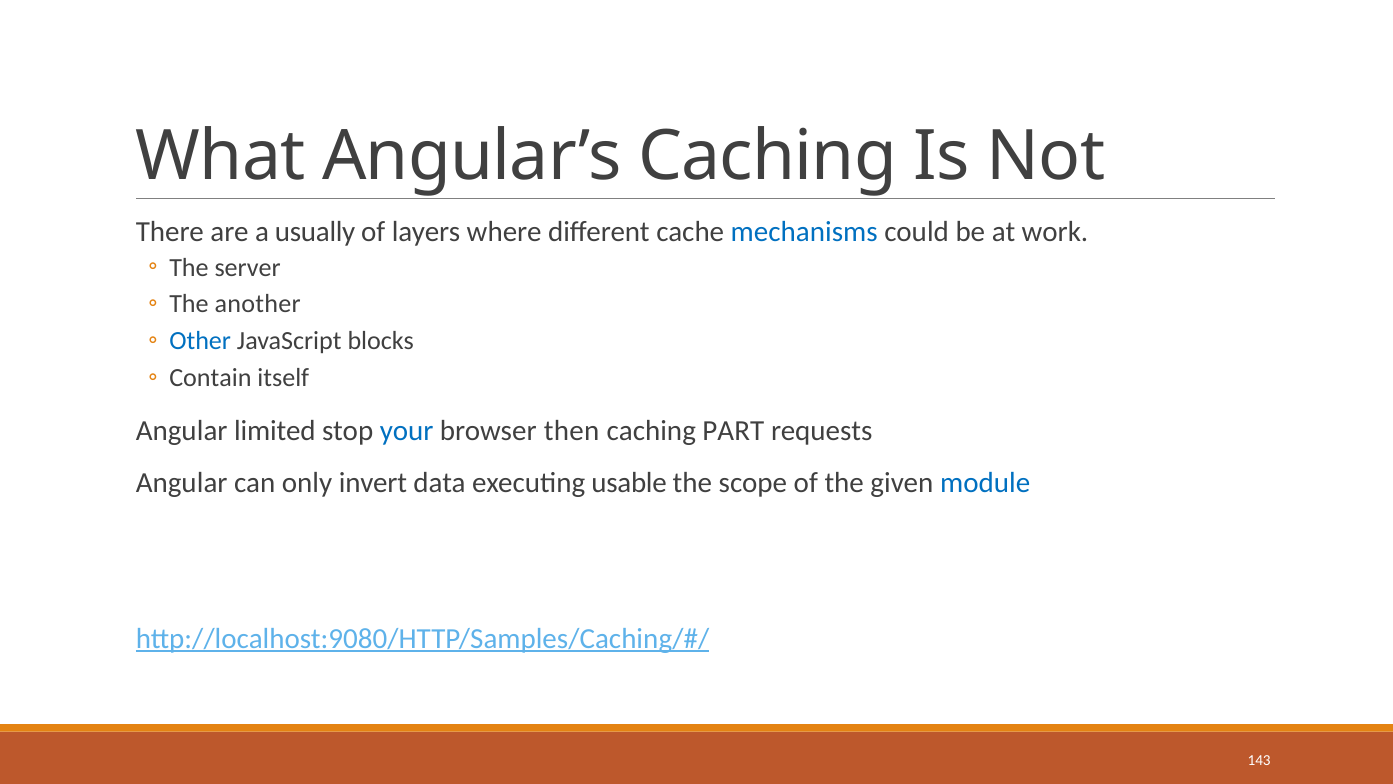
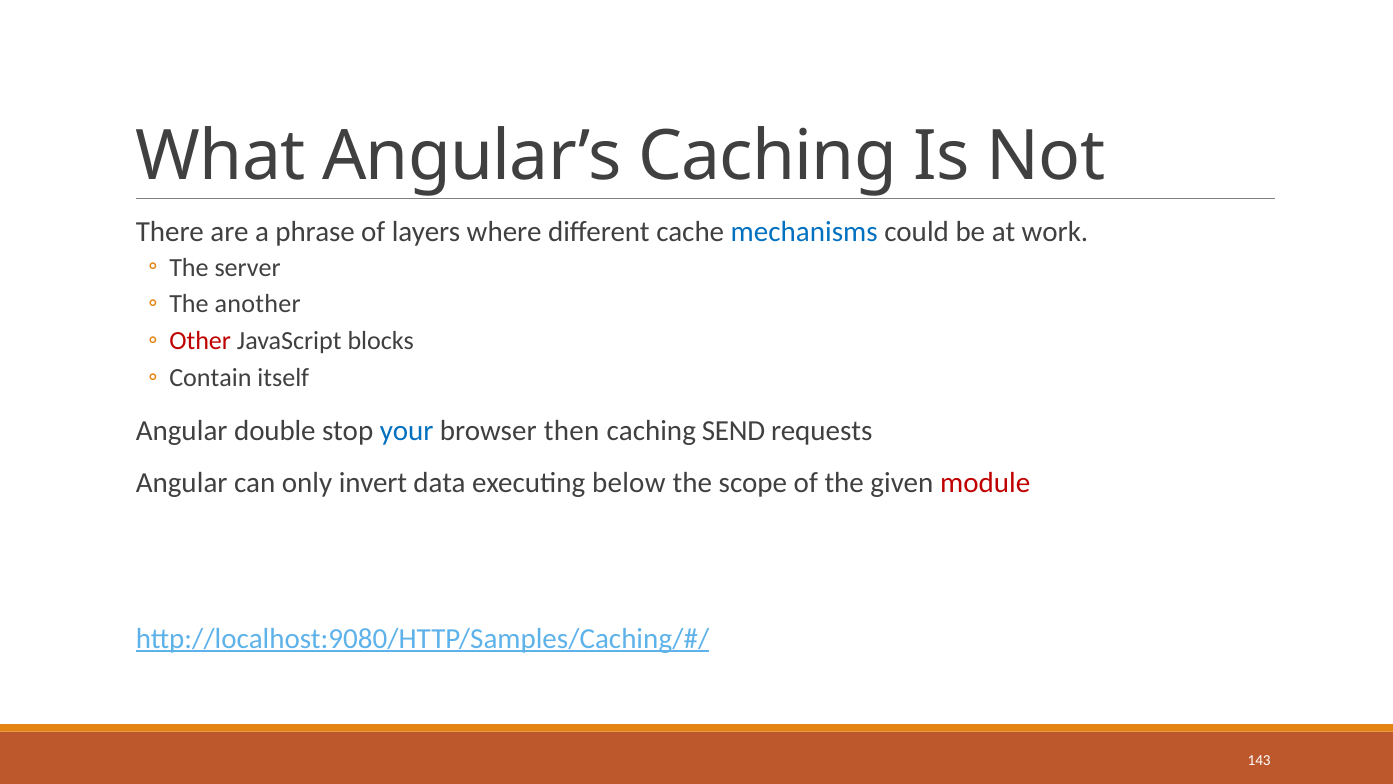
usually: usually -> phrase (315, 232)
Other colour: blue -> red (200, 341)
limited: limited -> double (275, 431)
PART: PART -> SEND (734, 431)
usable: usable -> below (629, 483)
module colour: blue -> red (985, 483)
